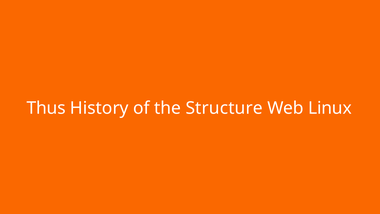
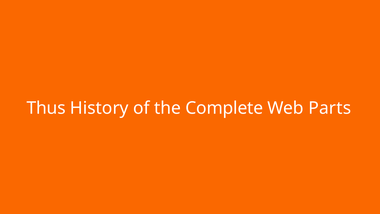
Structure: Structure -> Complete (224, 108)
Linux: Linux -> Parts (330, 108)
